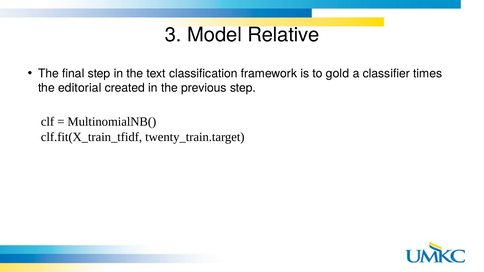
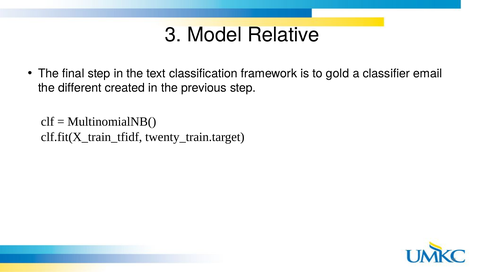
times: times -> email (428, 73)
editorial: editorial -> different (80, 88)
